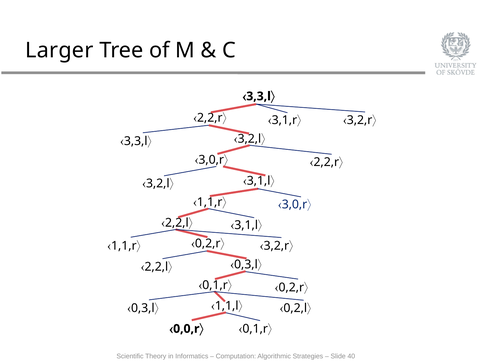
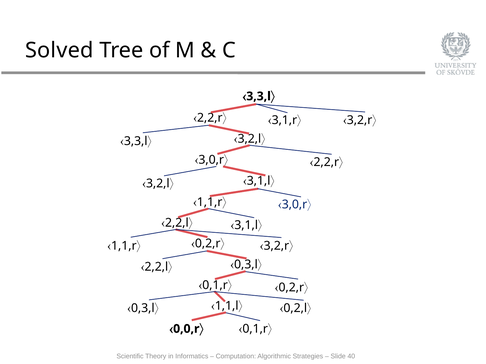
Larger: Larger -> Solved (59, 51)
